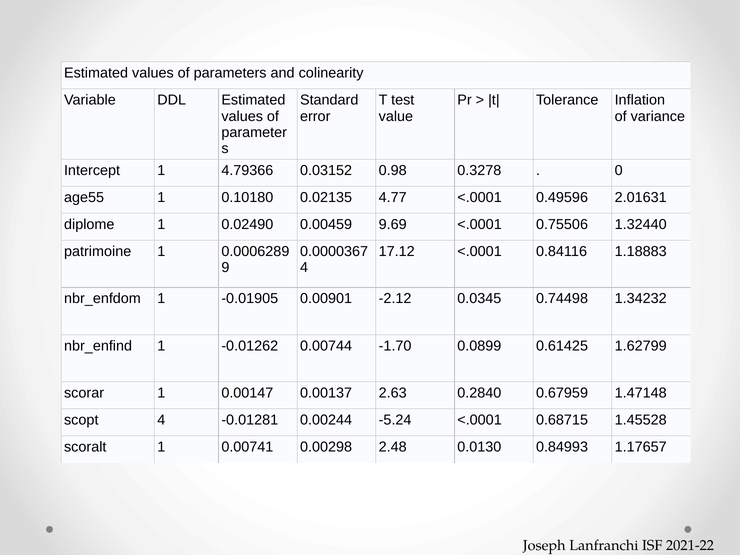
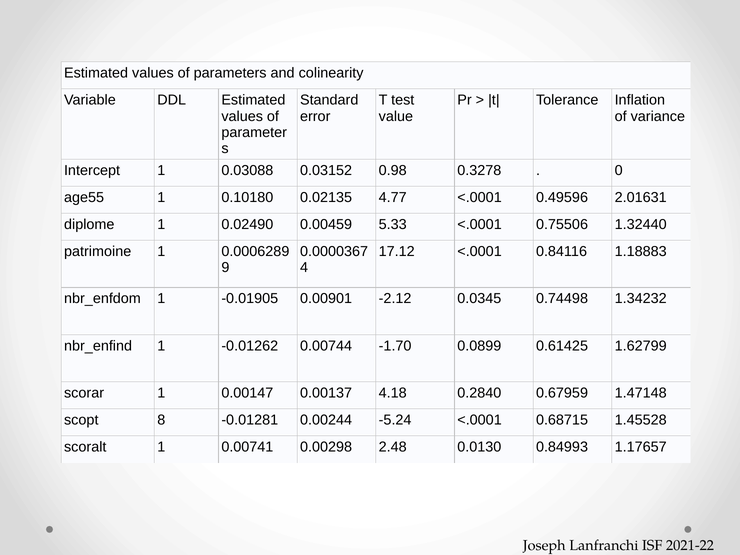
4.79366: 4.79366 -> 0.03088 (247, 171)
9.69: 9.69 -> 5.33 (393, 225)
2.63: 2.63 -> 4.18 (393, 393)
scopt 4: 4 -> 8 (161, 420)
